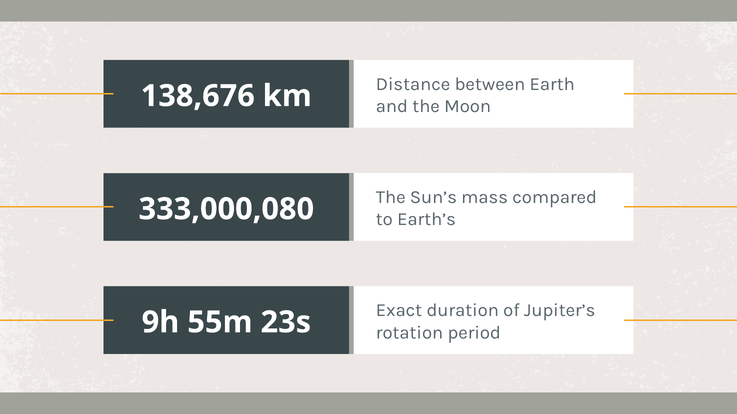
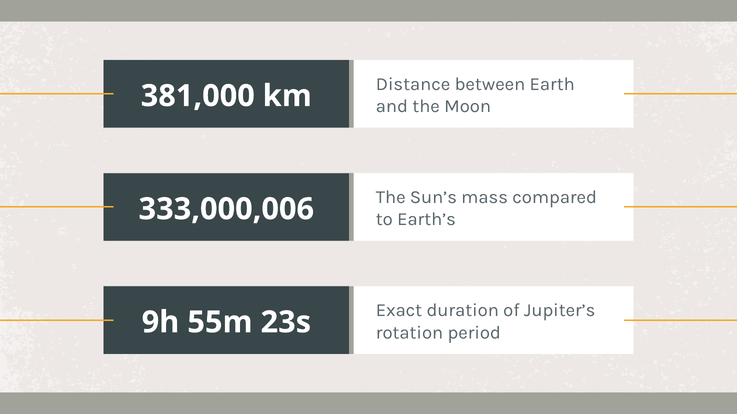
138,676: 138,676 -> 381,000 (198, 96)
333,000,080: 333,000,080 -> 333,000,006 (226, 209)
